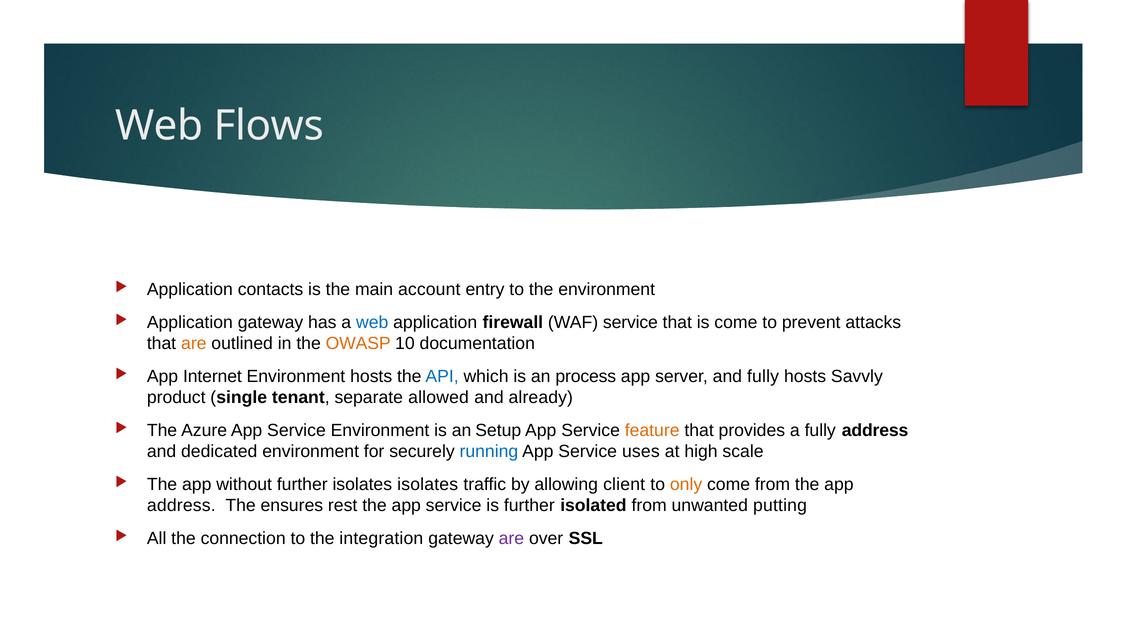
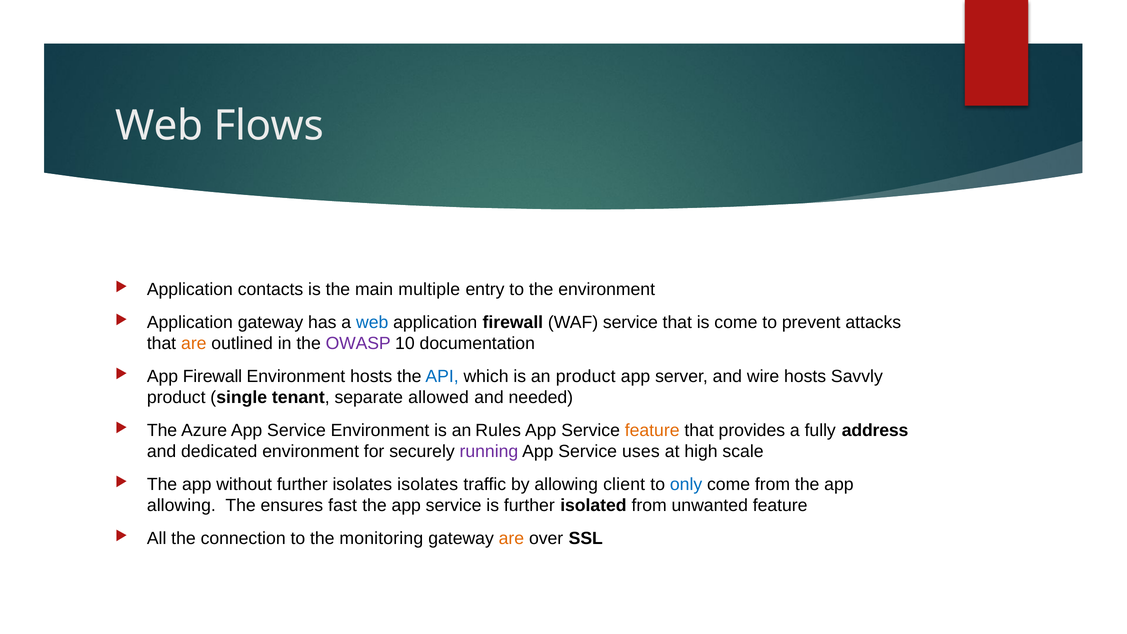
account: account -> multiple (429, 290)
OWASP colour: orange -> purple (358, 344)
App Internet: Internet -> Firewall (212, 376)
an process: process -> product (586, 376)
and fully: fully -> wire (763, 376)
already: already -> needed (541, 398)
Setup: Setup -> Rules (498, 430)
running colour: blue -> purple (489, 452)
only colour: orange -> blue (686, 484)
address: address -> allowing (181, 506)
rest: rest -> fast (343, 506)
unwanted putting: putting -> feature (780, 506)
integration: integration -> monitoring (381, 538)
are colour: purple -> orange (511, 538)
